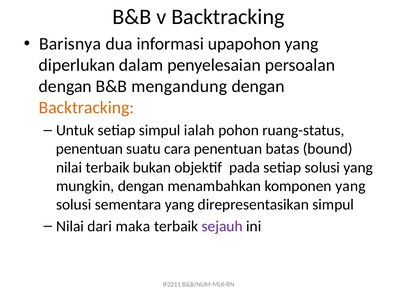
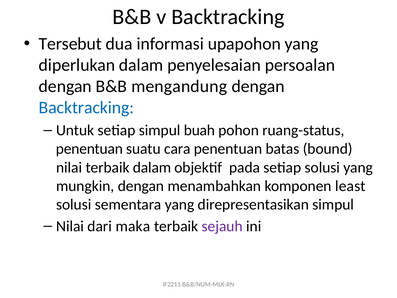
Barisnya: Barisnya -> Tersebut (70, 44)
Backtracking colour: orange -> blue (86, 107)
ialah: ialah -> buah (199, 130)
terbaik bukan: bukan -> dalam (152, 167)
komponen yang: yang -> least (350, 186)
